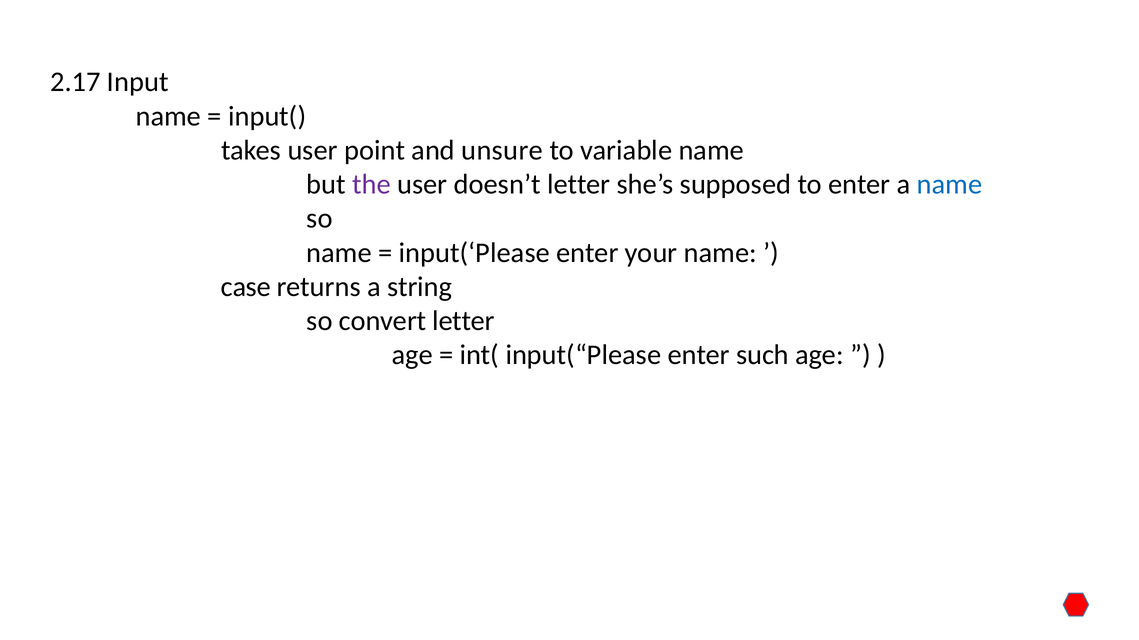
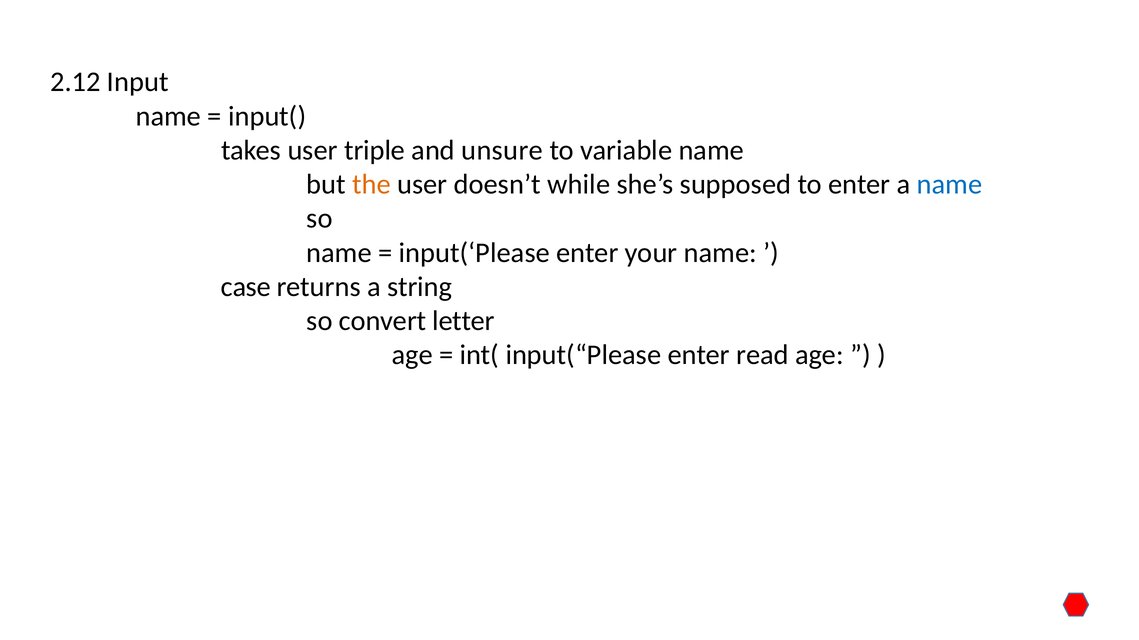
2.17: 2.17 -> 2.12 (75, 82)
point: point -> triple (375, 150)
the colour: purple -> orange (372, 185)
doesn’t letter: letter -> while (579, 185)
such: such -> read (763, 355)
